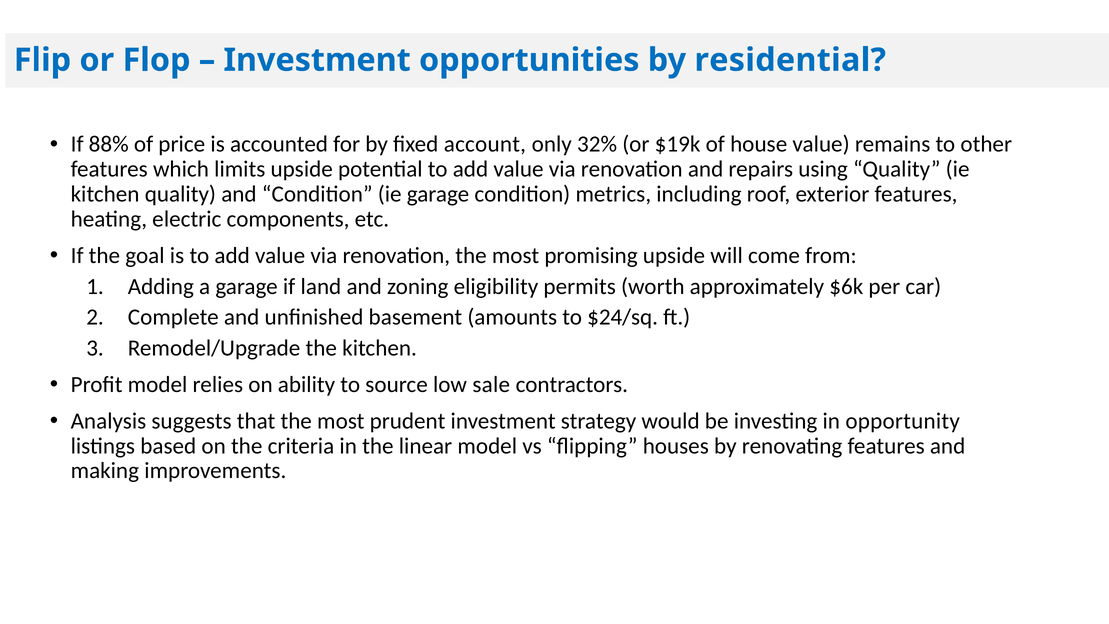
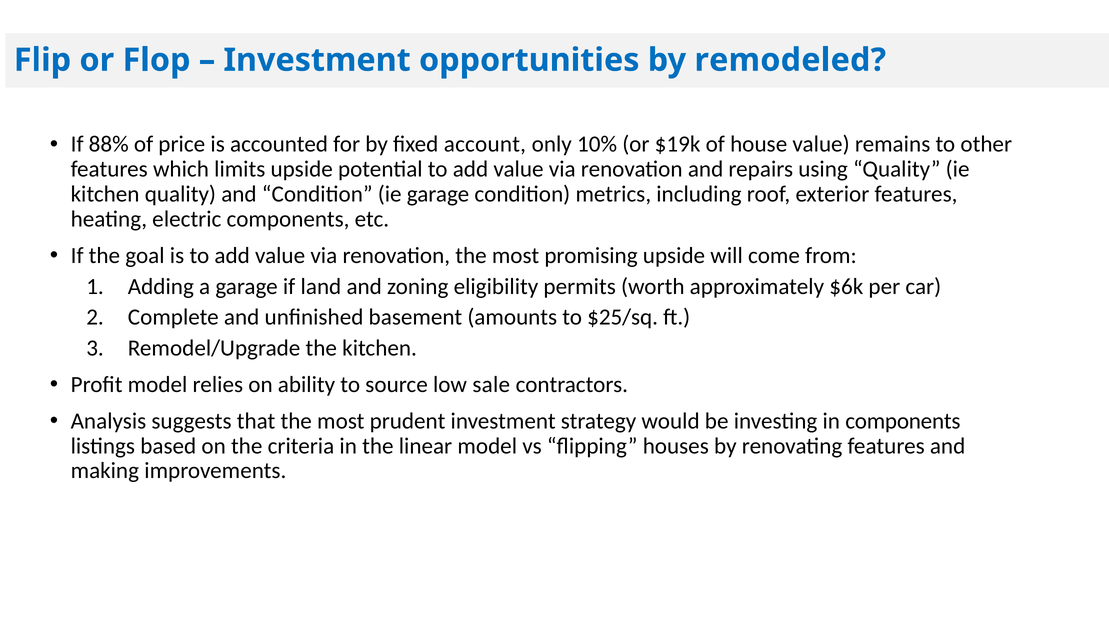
residential: residential -> remodeled (790, 60)
32%: 32% -> 10% (597, 144)
$24/sq: $24/sq -> $25/sq (623, 317)
in opportunity: opportunity -> components (903, 421)
